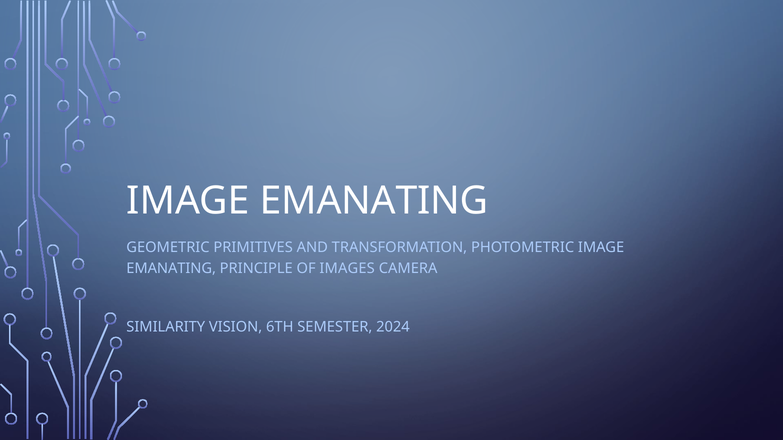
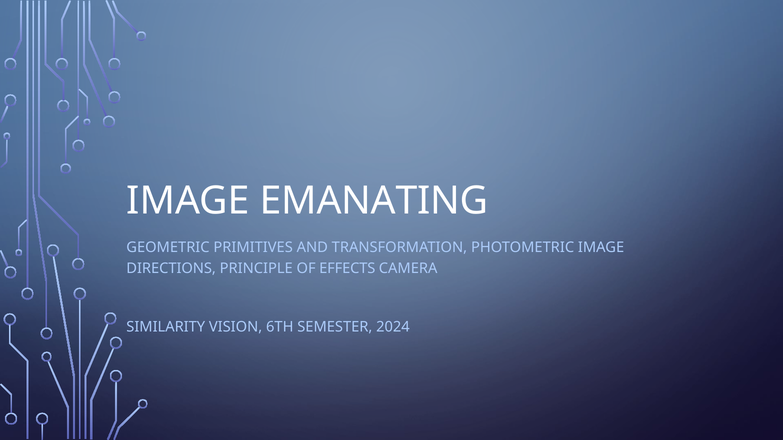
EMANATING: EMANATING -> DIRECTIONS (171, 269)
IMAGES: IMAGES -> EFFECTS (347, 269)
